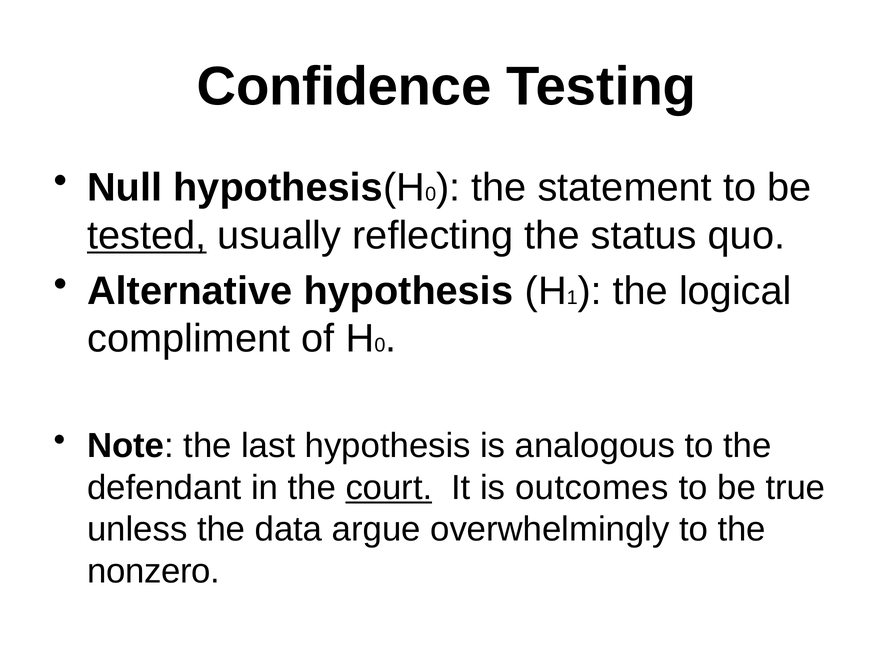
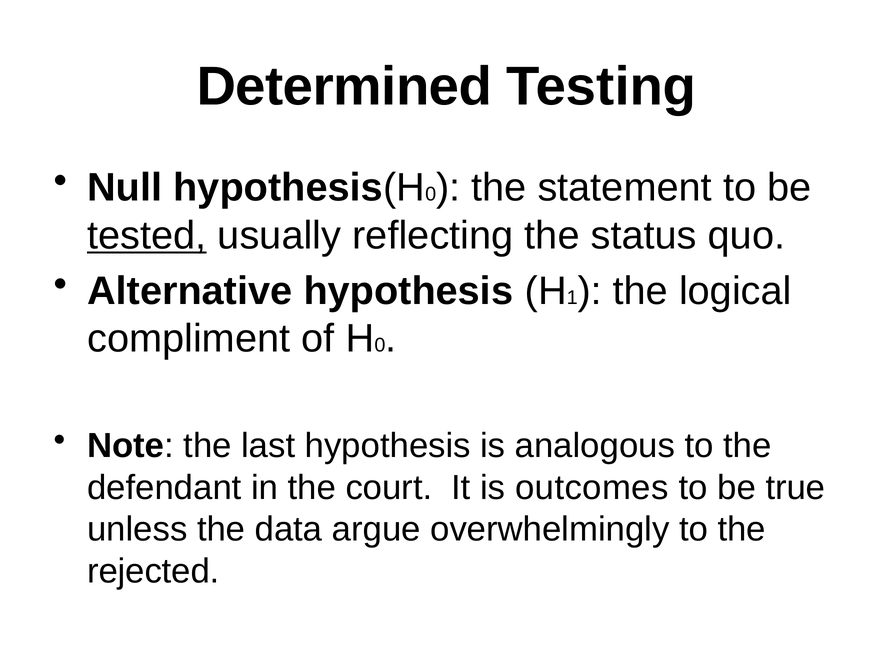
Confidence: Confidence -> Determined (344, 87)
court underline: present -> none (389, 487)
nonzero: nonzero -> rejected (153, 571)
